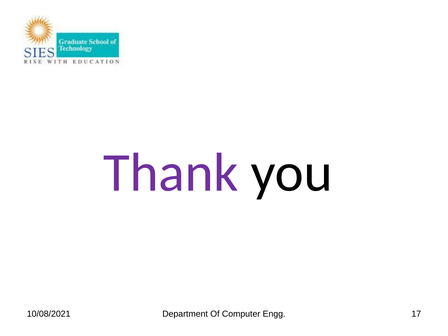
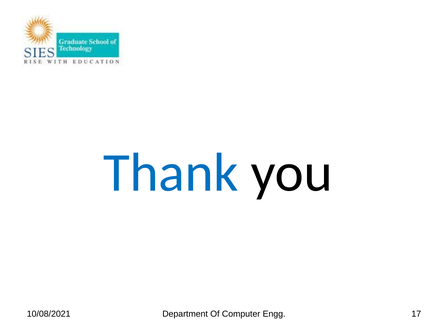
Thank colour: purple -> blue (171, 173)
